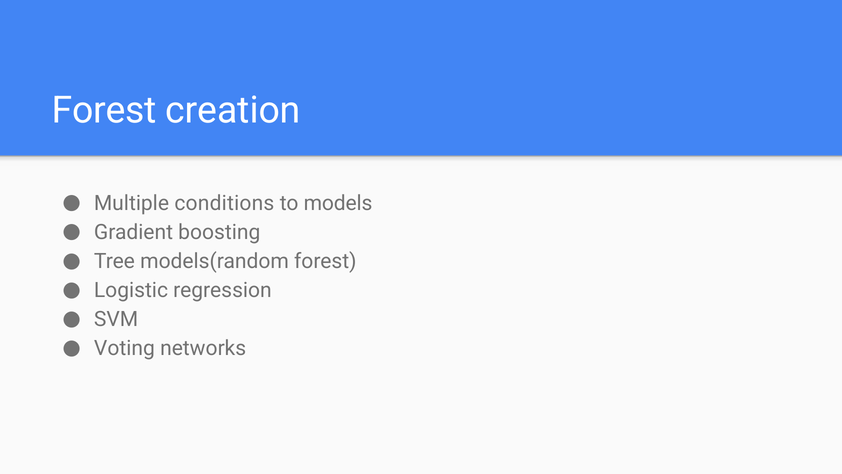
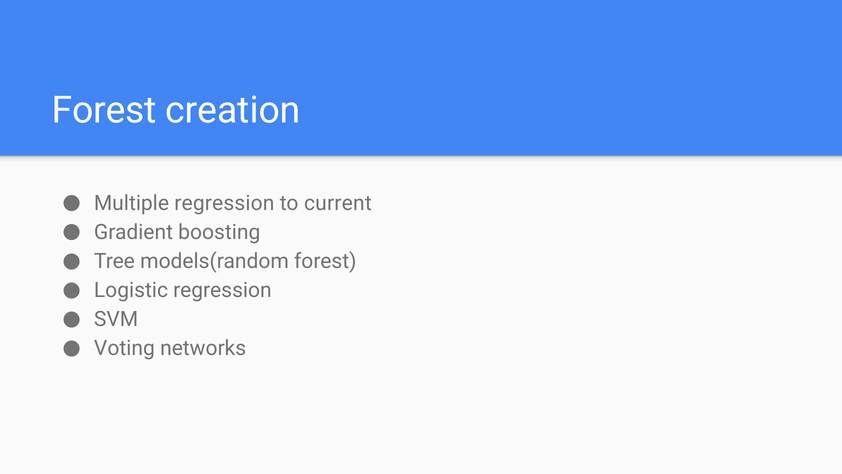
Multiple conditions: conditions -> regression (224, 203)
models: models -> current (338, 203)
